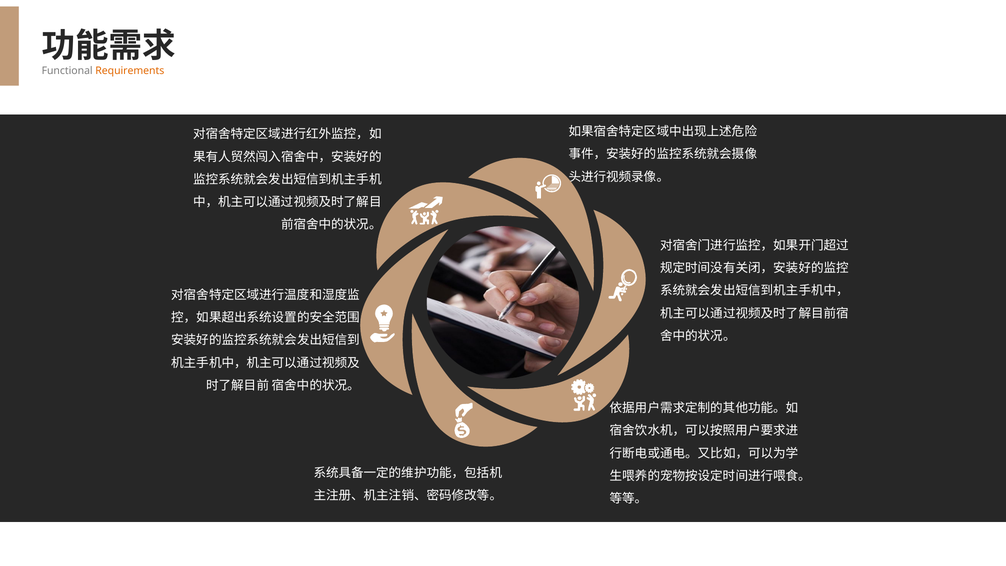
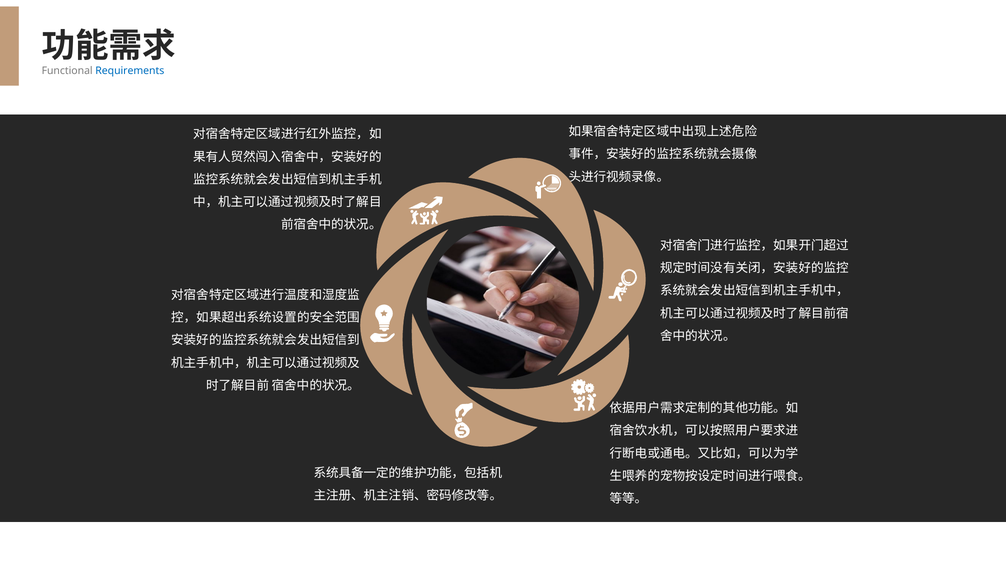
Requirements colour: orange -> blue (130, 71)
